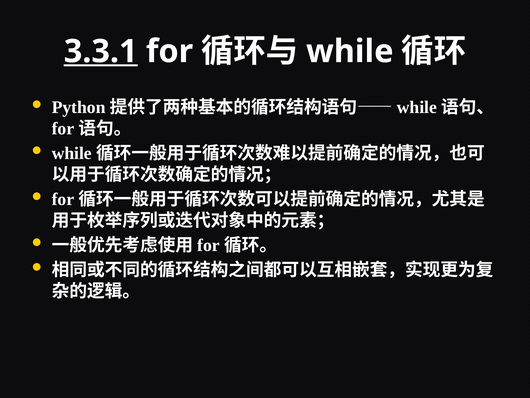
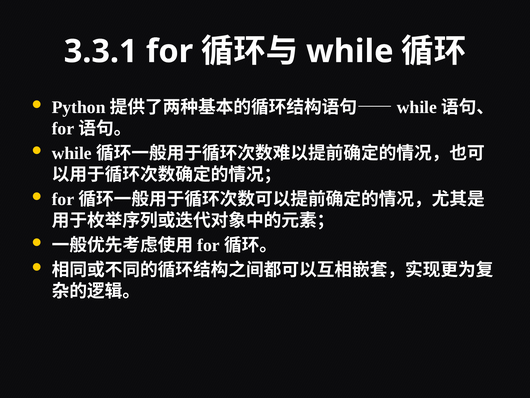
3.3.1 underline: present -> none (101, 51)
